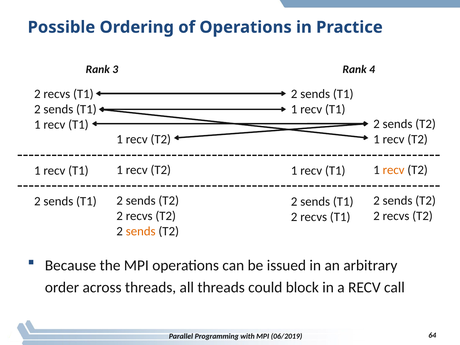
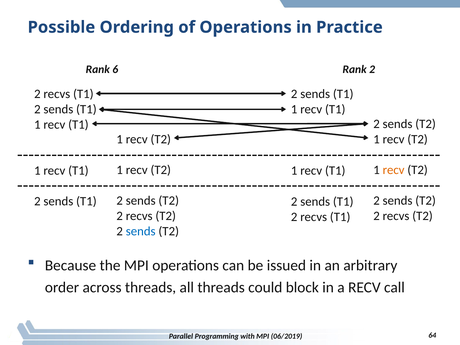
3: 3 -> 6 (115, 69)
Rank 4: 4 -> 2 (372, 69)
sends colour: orange -> blue (141, 231)
